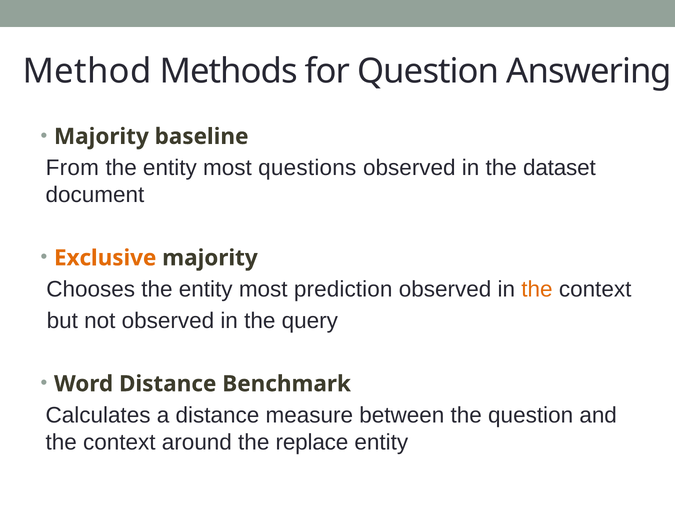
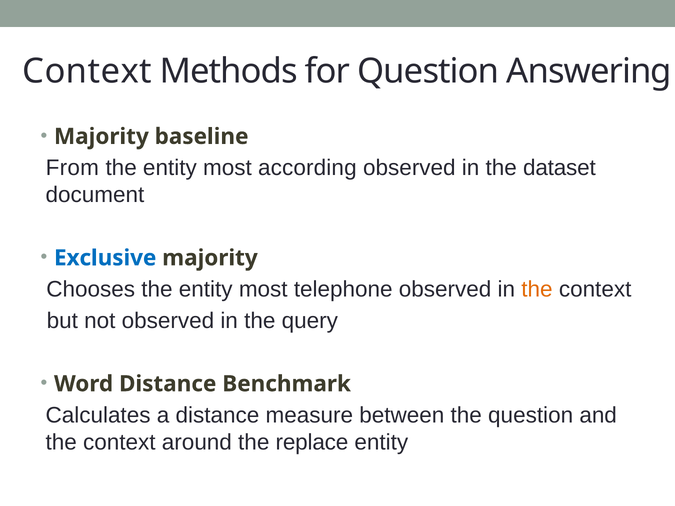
Method: Method -> Context (87, 71)
questions: questions -> according (307, 168)
Exclusive colour: orange -> blue (105, 258)
prediction: prediction -> telephone (343, 290)
